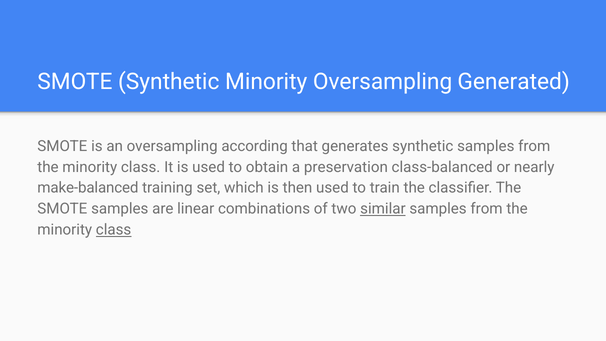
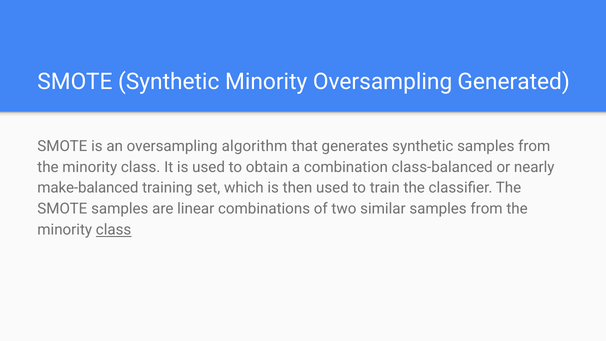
according: according -> algorithm (254, 146)
preservation: preservation -> combination (346, 167)
similar underline: present -> none (383, 209)
